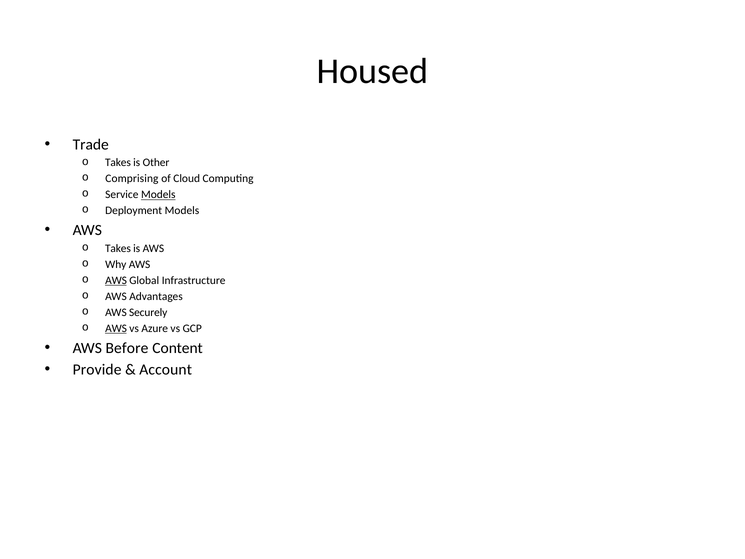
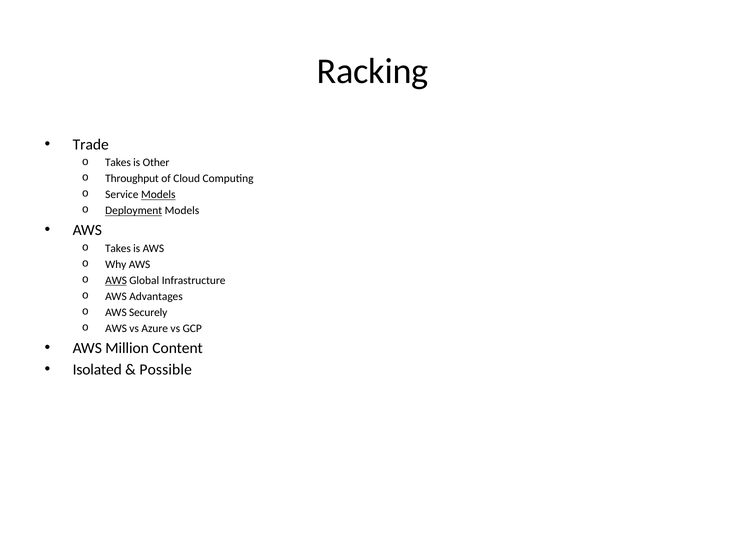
Housed: Housed -> Racking (373, 71)
Comprising: Comprising -> Throughput (132, 179)
Deployment underline: none -> present (134, 211)
AWS underline: present -> none (116, 328)
Before: Before -> Million (127, 348)
Provide: Provide -> Isolated (97, 370)
Account: Account -> Possible (166, 370)
